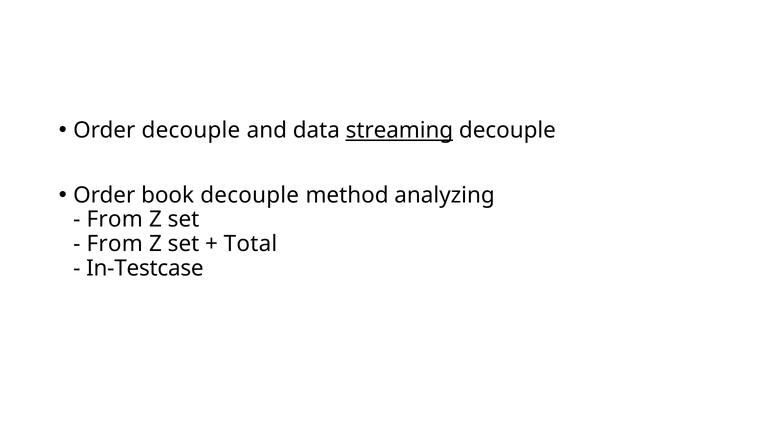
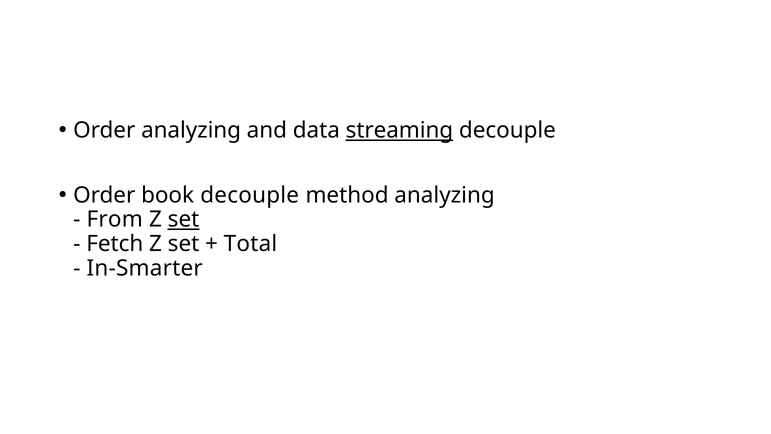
Order decouple: decouple -> analyzing (191, 130)
set underline: none -> present (184, 219)
From: From -> Fetch (115, 244)
In-Testcase: In-Testcase -> In-Smarter (145, 268)
